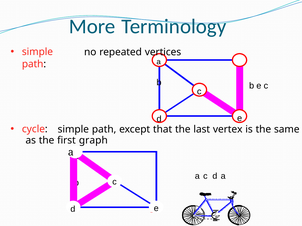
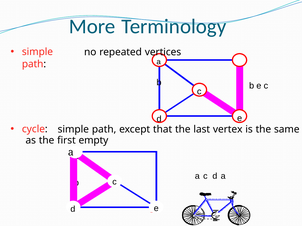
graph: graph -> empty (93, 141)
